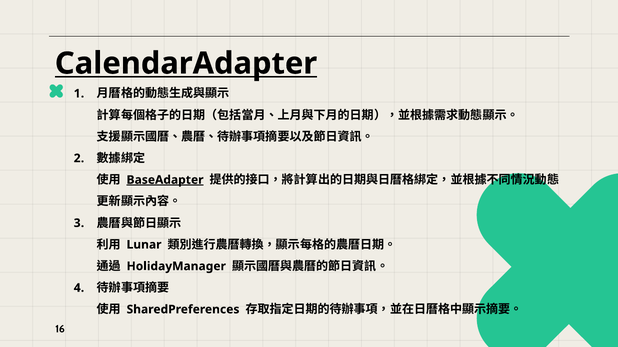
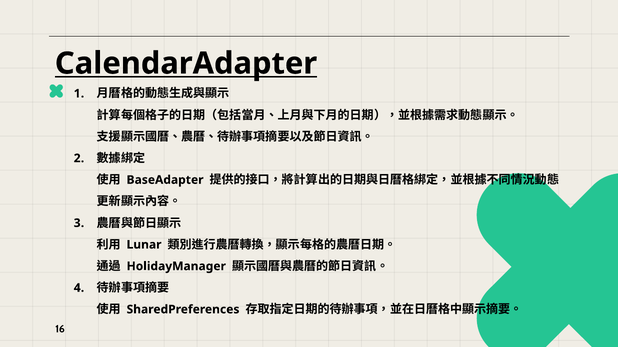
BaseAdapter underline: present -> none (165, 180)
